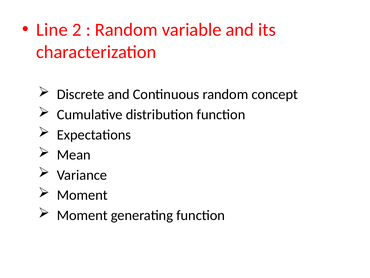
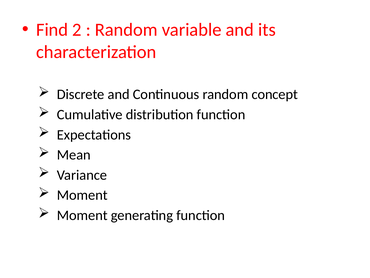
Line: Line -> Find (52, 30)
